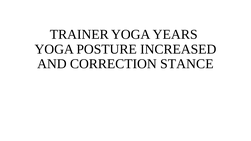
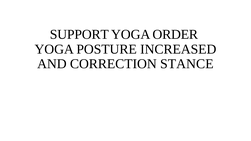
TRAINER: TRAINER -> SUPPORT (79, 35)
YEARS: YEARS -> ORDER (175, 35)
